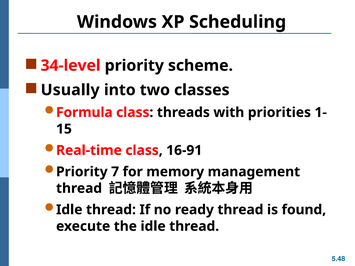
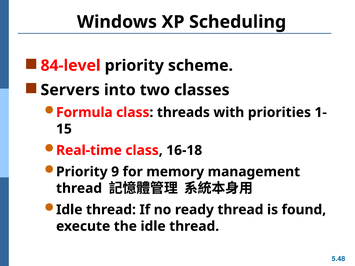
34-level: 34-level -> 84-level (71, 66)
Usually: Usually -> Servers (70, 90)
16-91: 16-91 -> 16-18 (184, 150)
7: 7 -> 9 (115, 172)
